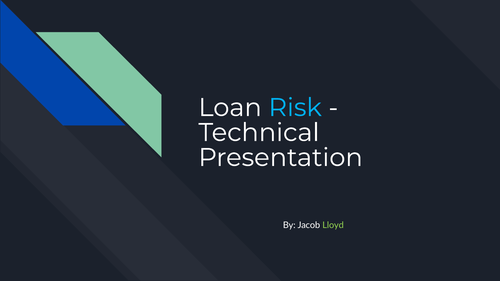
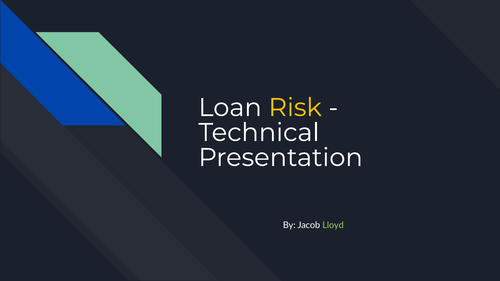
Risk colour: light blue -> yellow (295, 108)
